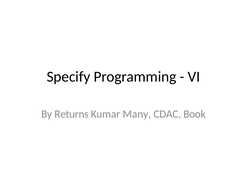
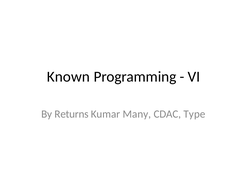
Specify: Specify -> Known (68, 76)
Book: Book -> Type (194, 114)
